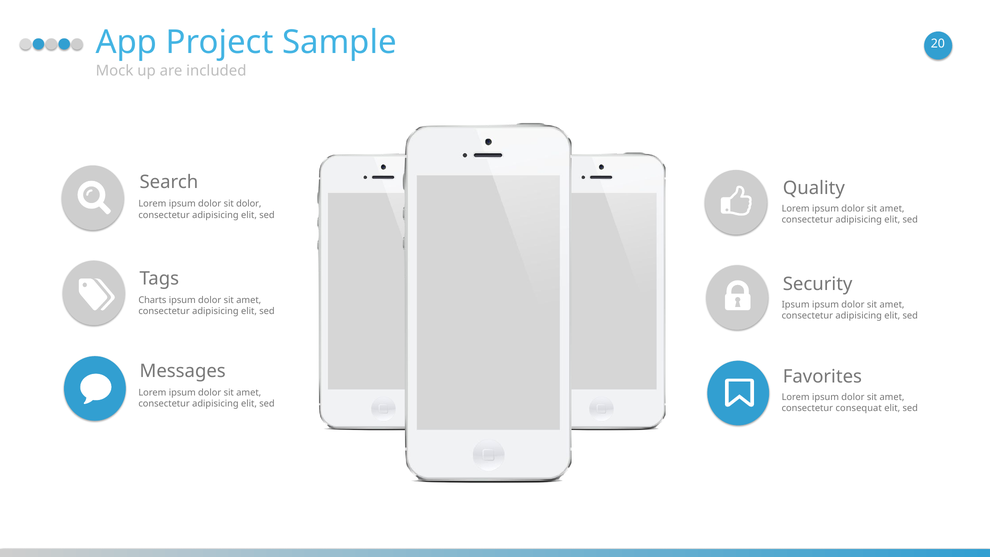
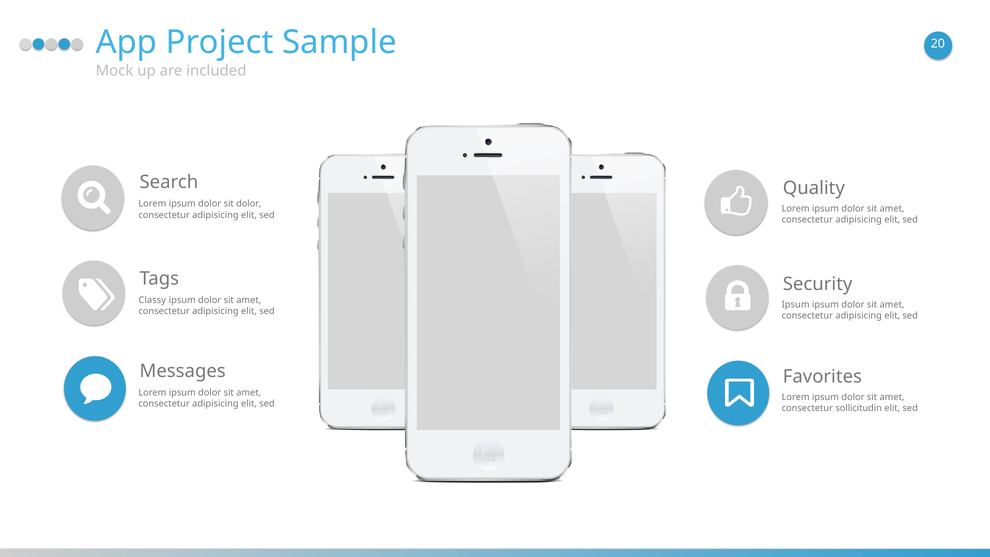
Charts: Charts -> Classy (152, 300)
consequat: consequat -> sollicitudin (859, 408)
